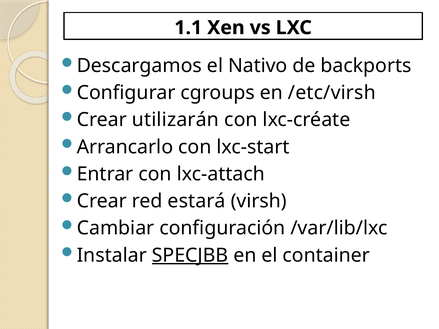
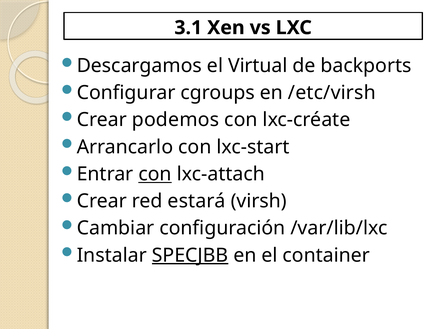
1.1: 1.1 -> 3.1 (188, 28)
Nativo: Nativo -> Virtual (258, 66)
utilizarán: utilizarán -> podemos (175, 120)
con underline: none -> present (155, 174)
